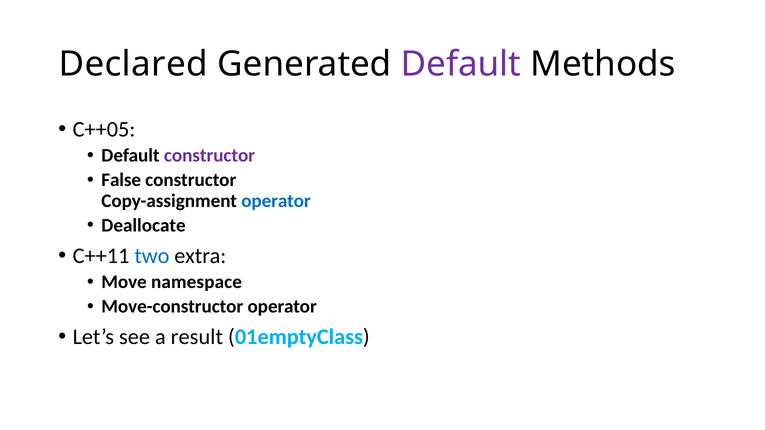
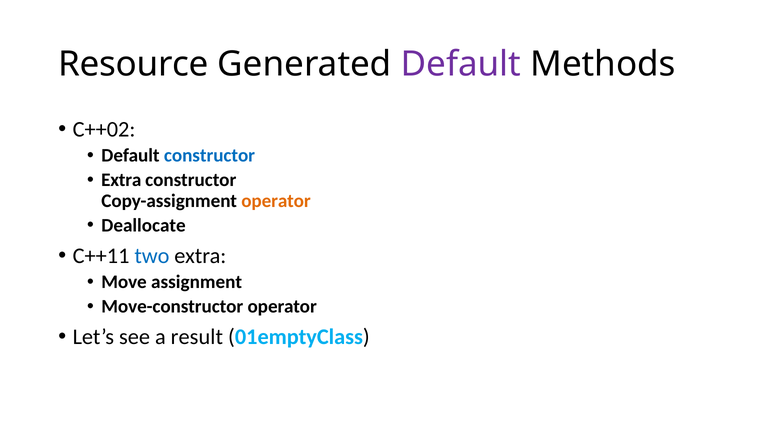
Declared: Declared -> Resource (133, 64)
C++05: C++05 -> C++02 (104, 129)
constructor colour: purple -> blue (210, 156)
False: False -> Extra (121, 180)
operator colour: blue -> orange (276, 201)
namespace: namespace -> assignment (197, 282)
